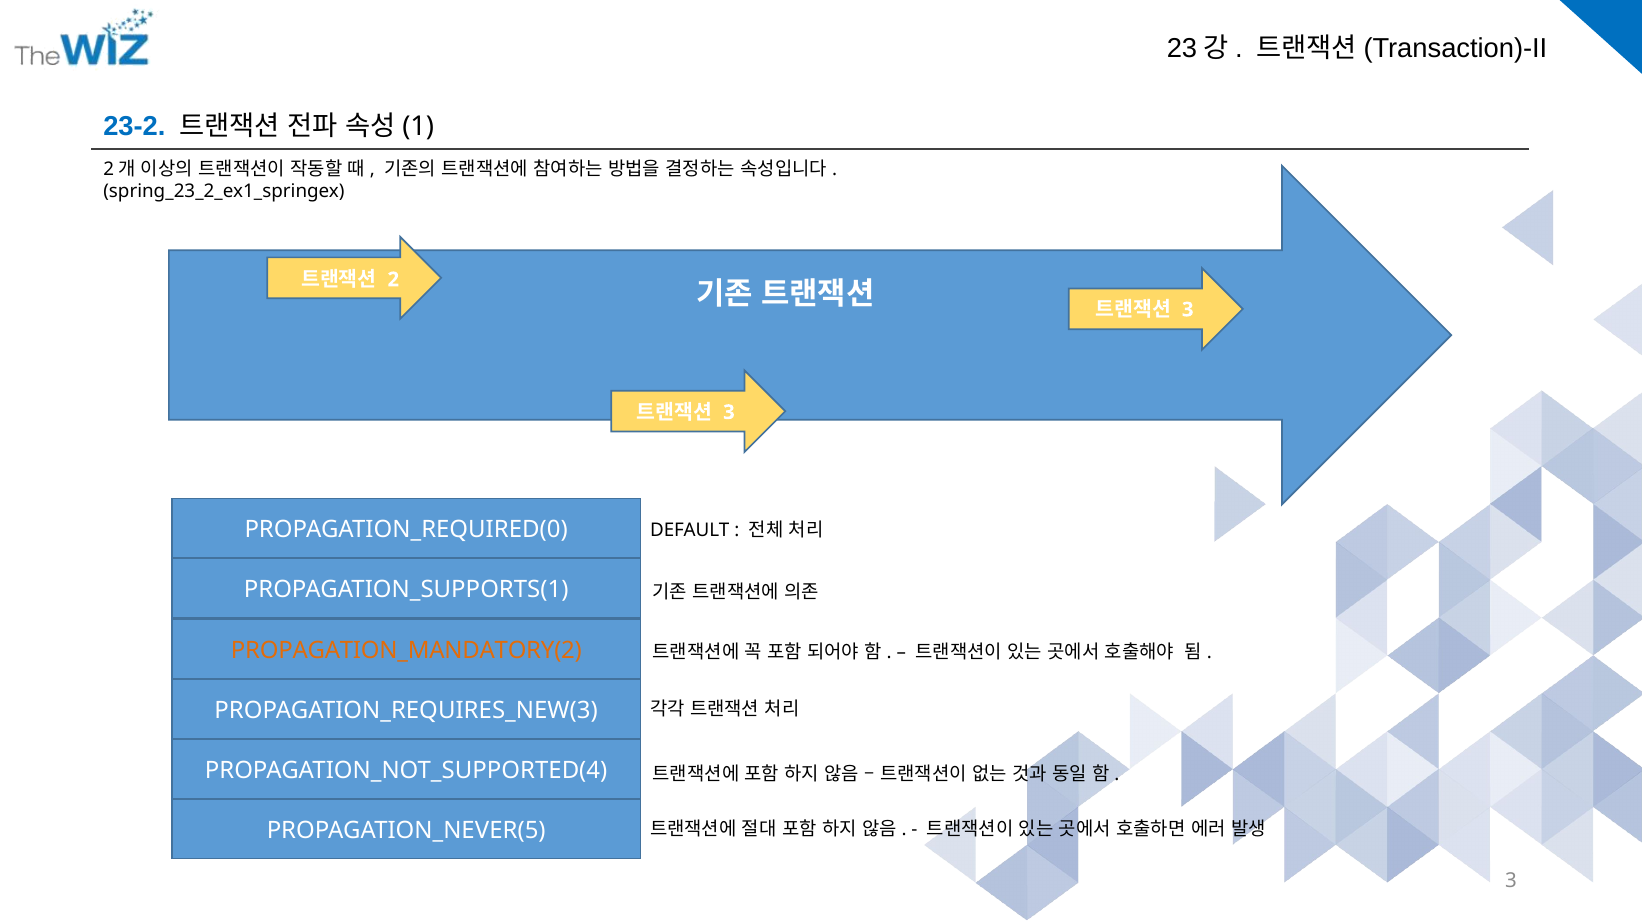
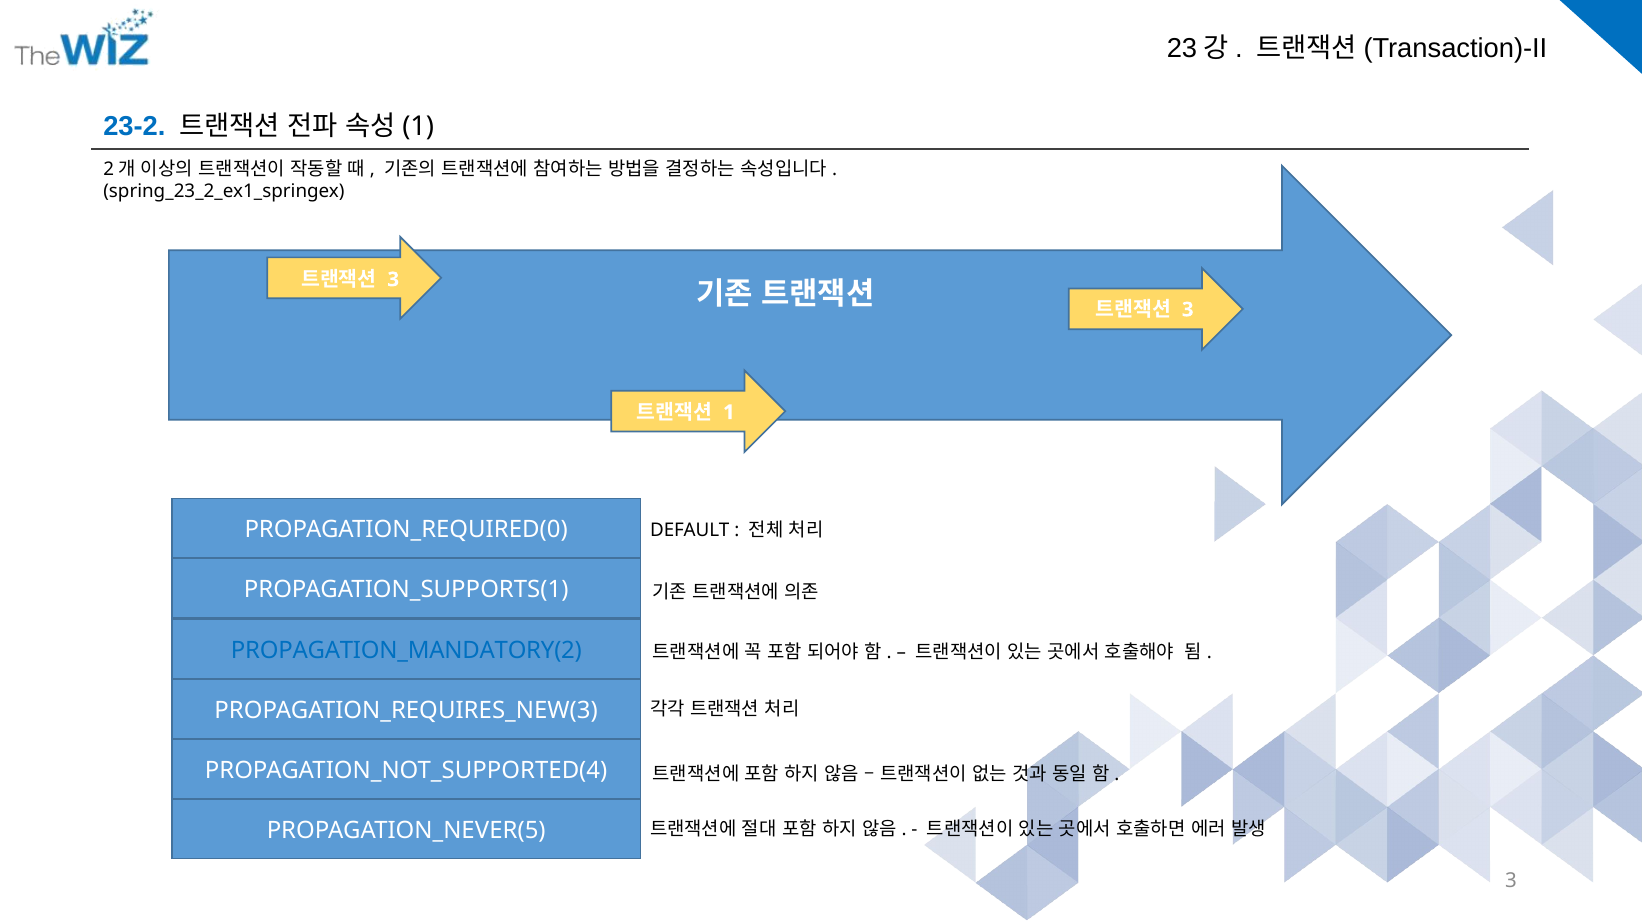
2: 2 -> 3 (393, 279)
3: 3 -> 1 (729, 412)
PROPAGATION_MANDATORY(2 colour: orange -> blue (406, 650)
